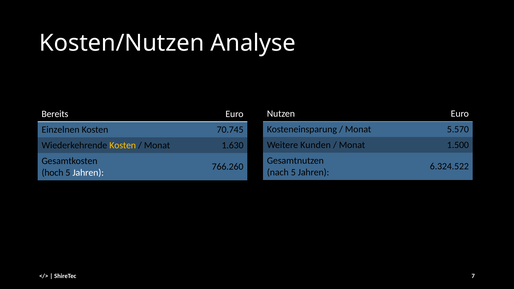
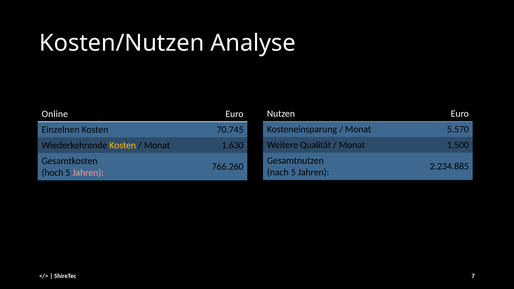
Bereits: Bereits -> Online (55, 114)
Kunden: Kunden -> Qualität (316, 145)
6.324.522: 6.324.522 -> 2.234.885 (449, 167)
Jahren colour: white -> pink (88, 173)
